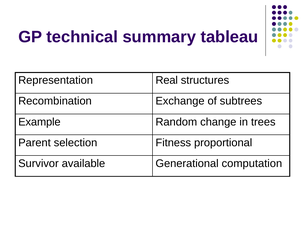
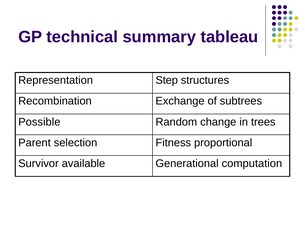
Real: Real -> Step (167, 80)
Example: Example -> Possible (39, 122)
